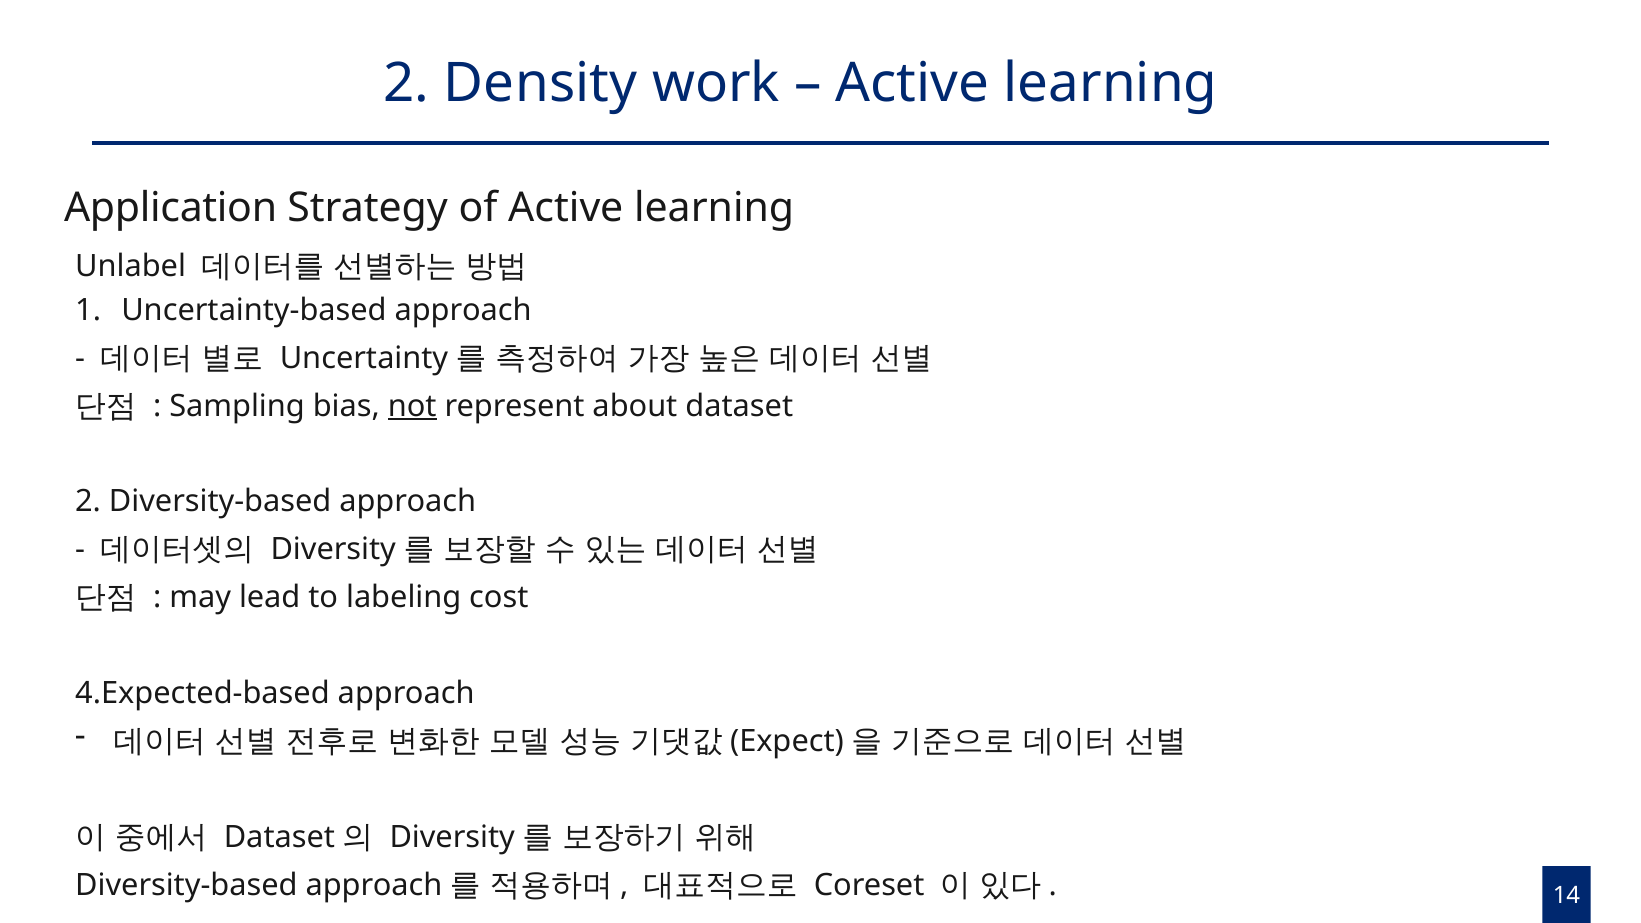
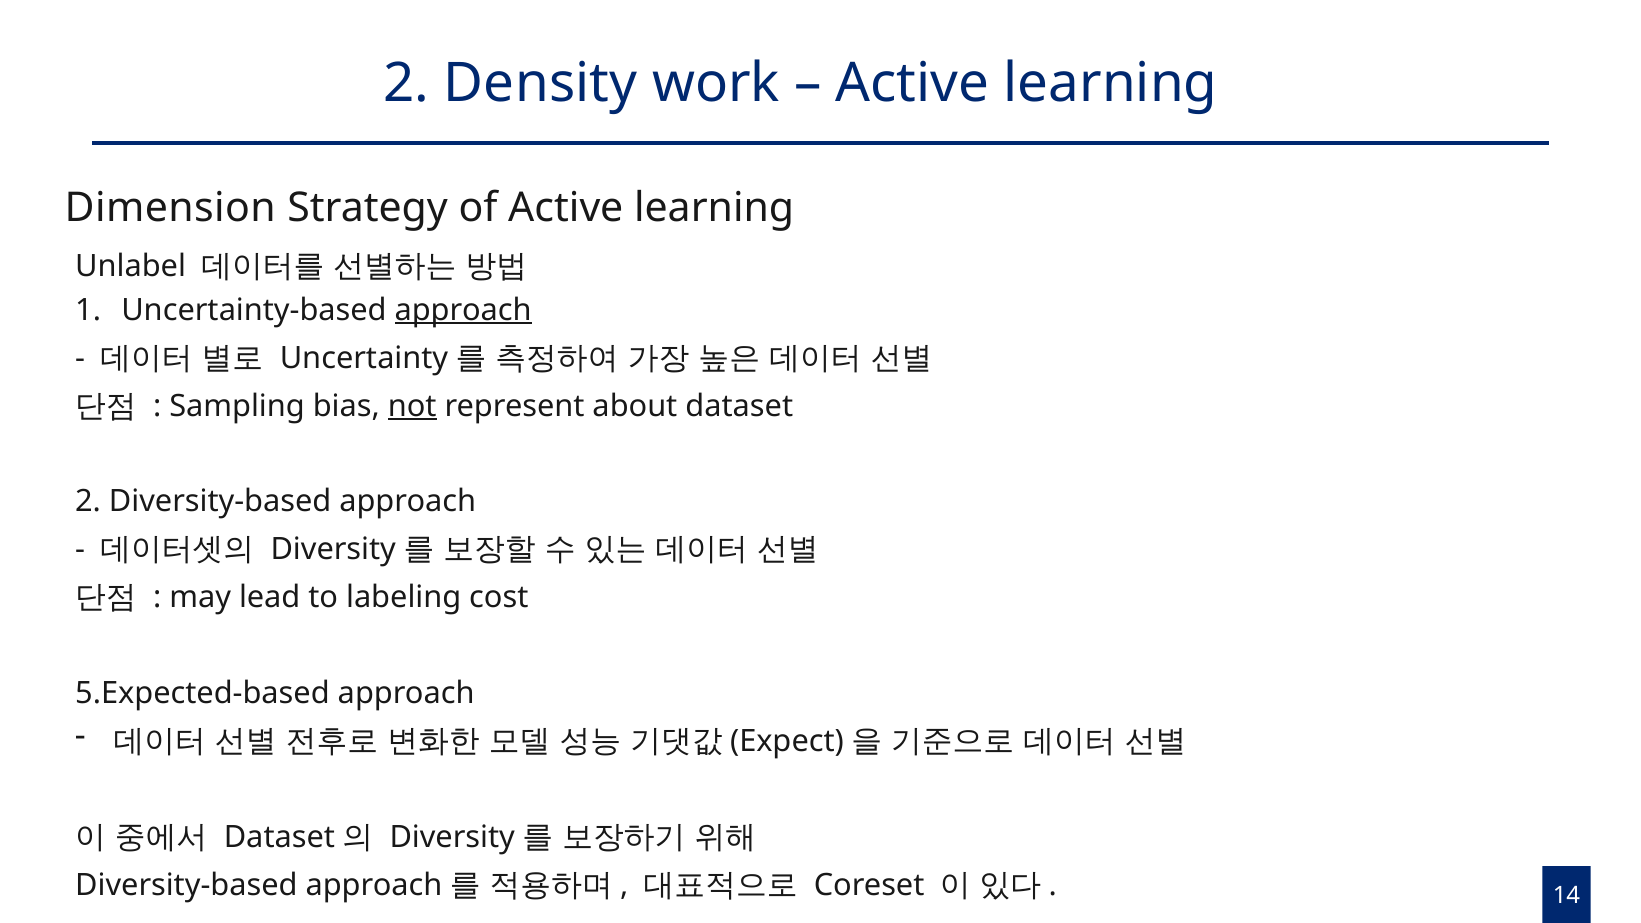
Application: Application -> Dimension (170, 208)
approach underline: none -> present (463, 310)
4.Expected-based: 4.Expected-based -> 5.Expected-based (202, 694)
